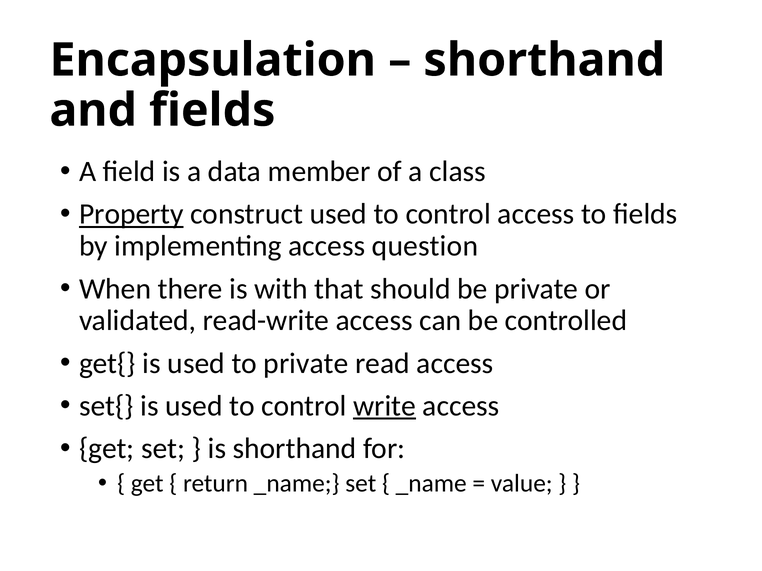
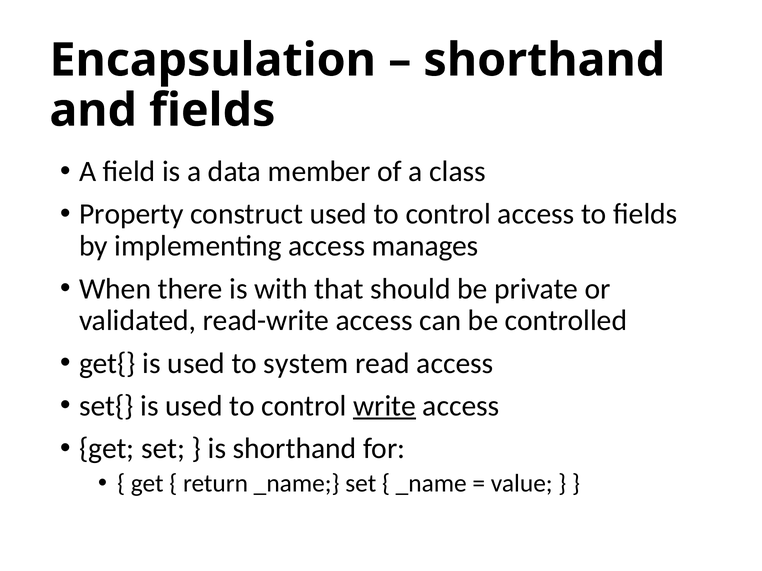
Property underline: present -> none (131, 214)
question: question -> manages (425, 246)
to private: private -> system (306, 364)
